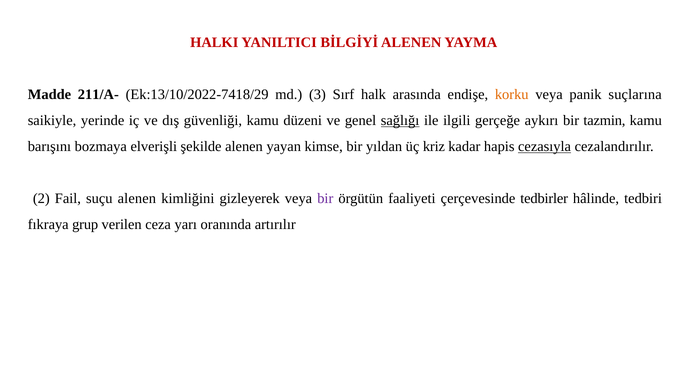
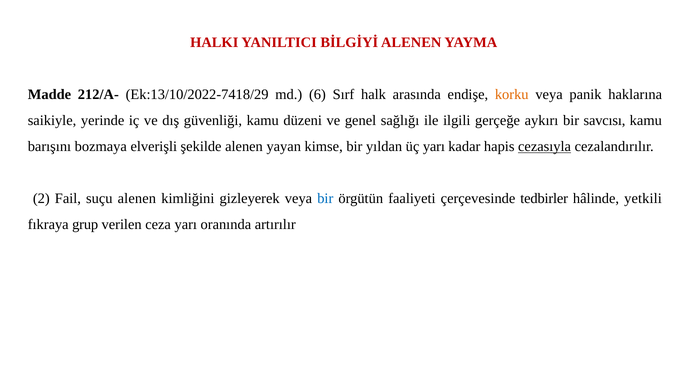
211/A-: 211/A- -> 212/A- (98, 95)
3: 3 -> 6 (317, 95)
suçlarına: suçlarına -> haklarına (635, 95)
sağlığı underline: present -> none (400, 121)
tazmin: tazmin -> savcısı (604, 121)
üç kriz: kriz -> yarı (434, 146)
bir colour: purple -> blue (325, 198)
tedbiri: tedbiri -> yetkili (643, 198)
